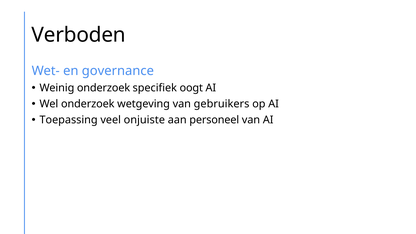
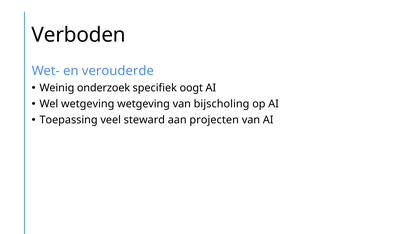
governance: governance -> verouderde (118, 71)
Wel onderzoek: onderzoek -> wetgeving (88, 104)
gebruikers: gebruikers -> bijscholing (222, 104)
onjuiste: onjuiste -> steward (144, 120)
personeel: personeel -> projecten (214, 120)
